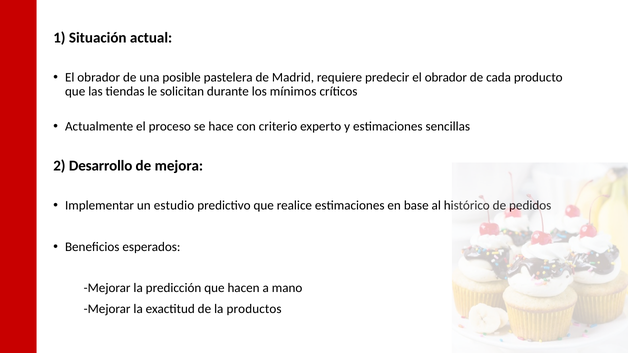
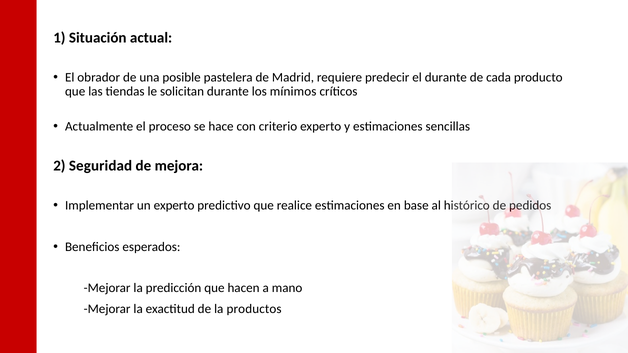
predecir el obrador: obrador -> durante (446, 78)
Desarrollo: Desarrollo -> Seguridad (101, 166)
un estudio: estudio -> experto (174, 206)
